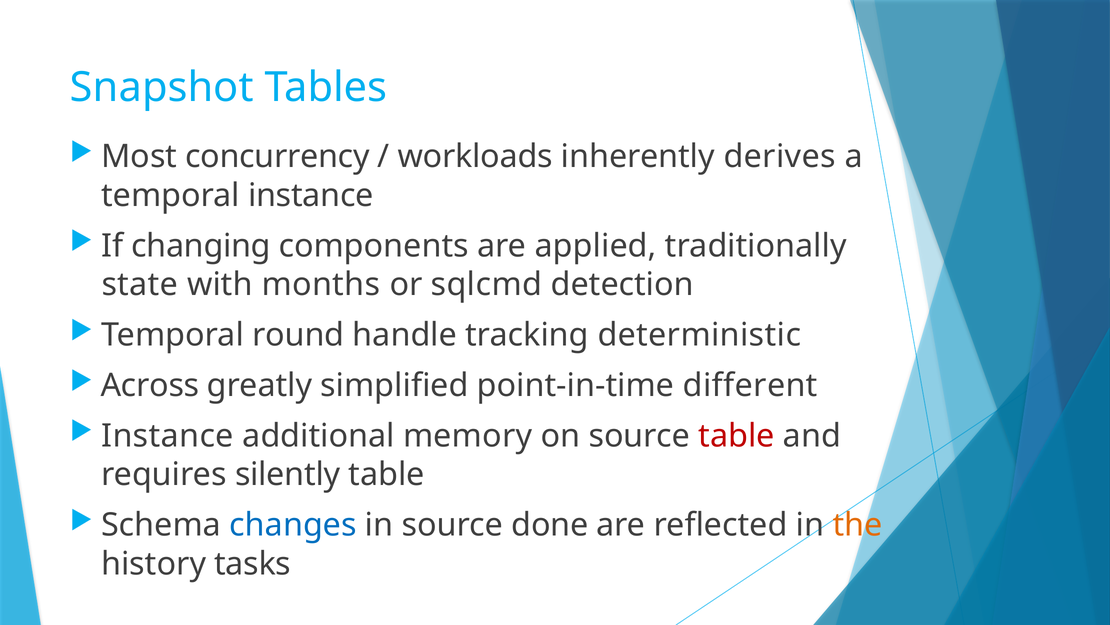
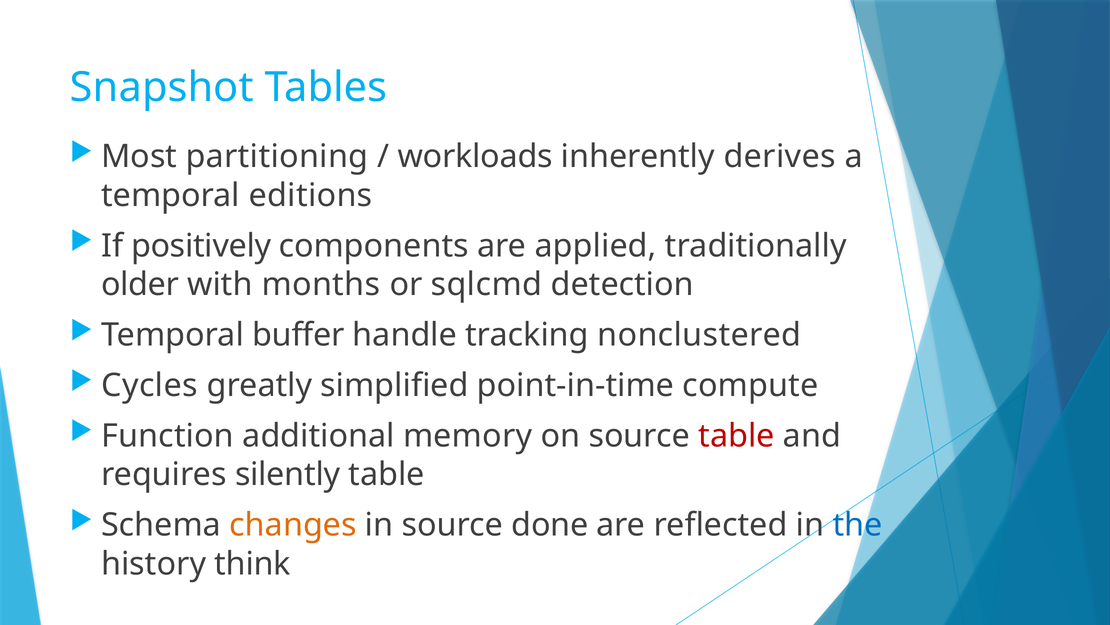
concurrency: concurrency -> partitioning (277, 157)
temporal instance: instance -> editions (311, 195)
changing: changing -> positively (201, 246)
state: state -> older (140, 284)
round: round -> buffer (298, 335)
deterministic: deterministic -> nonclustered (699, 335)
Across: Across -> Cycles (150, 385)
different: different -> compute (750, 385)
Instance: Instance -> Function (168, 436)
changes colour: blue -> orange (293, 525)
the colour: orange -> blue (858, 525)
tasks: tasks -> think (253, 563)
